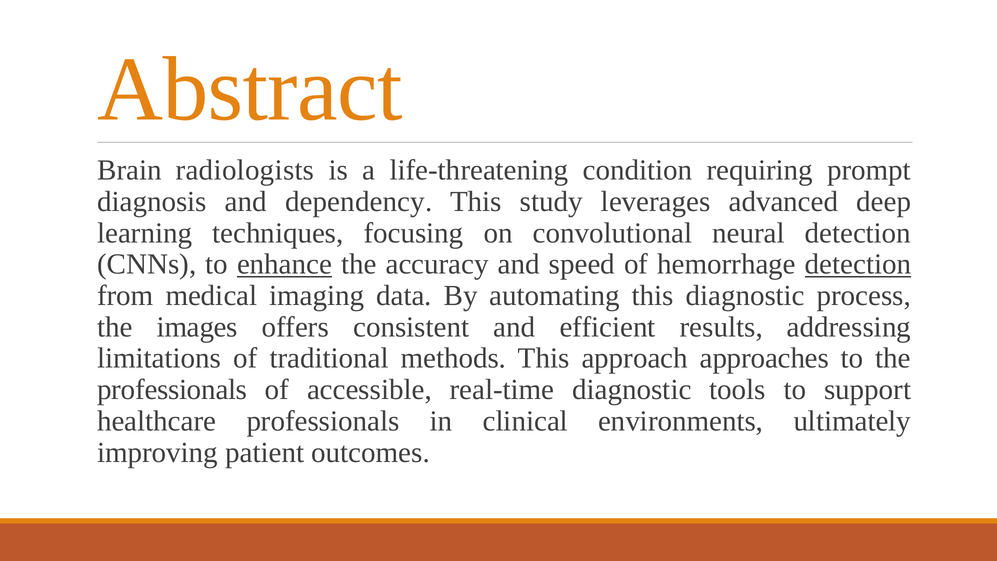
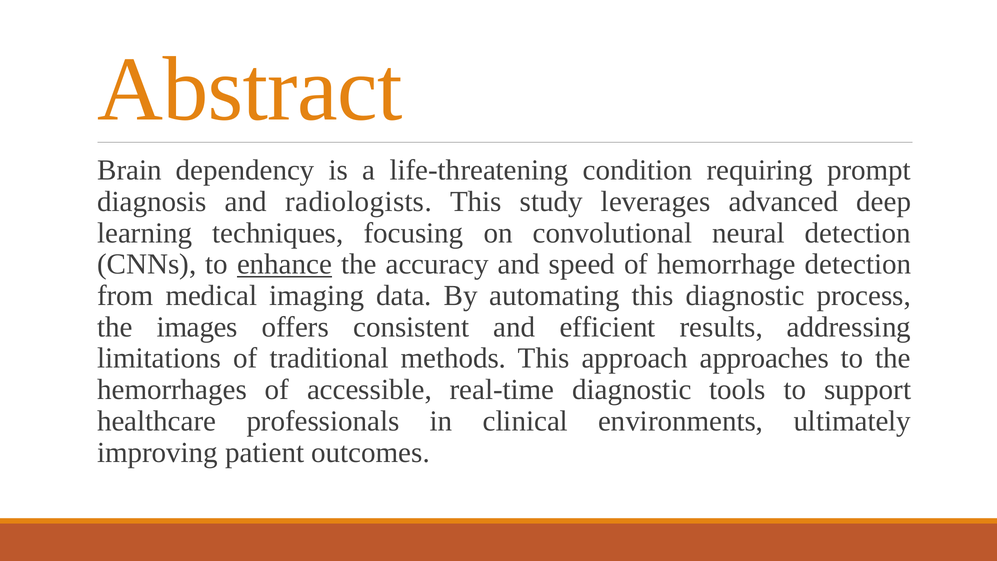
radiologists: radiologists -> dependency (245, 170)
dependency: dependency -> radiologists (359, 202)
detection underline: present -> none (858, 264)
professionals: professionals -> hemorrhages (172, 390)
